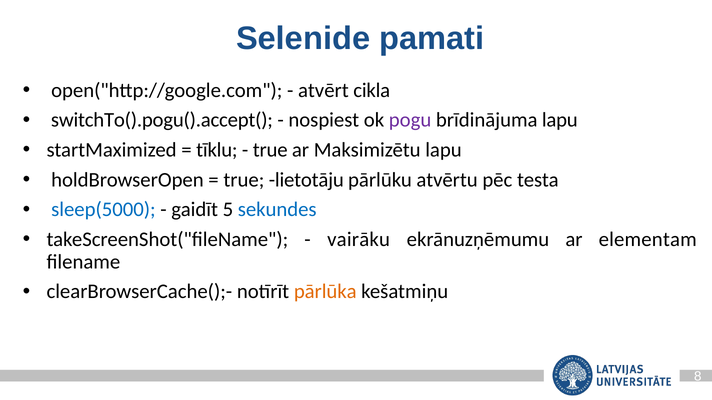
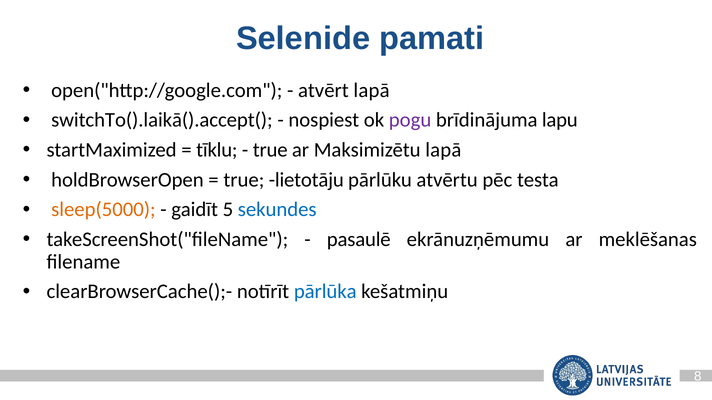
atvērt cikla: cikla -> lapā (372, 90)
switchTo().pogu().accept(: switchTo().pogu().accept( -> switchTo().laikā().accept( (162, 120)
Maksimizētu lapu: lapu -> lapā (443, 150)
sleep(5000 colour: blue -> orange (103, 210)
vairāku: vairāku -> pasaulē (359, 240)
elementam: elementam -> meklēšanas (648, 240)
pārlūka colour: orange -> blue (325, 292)
